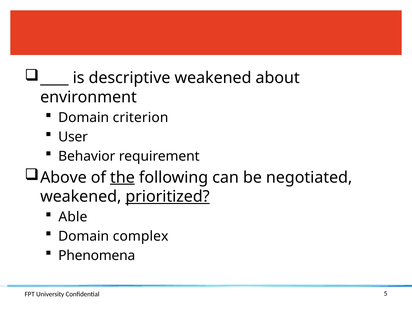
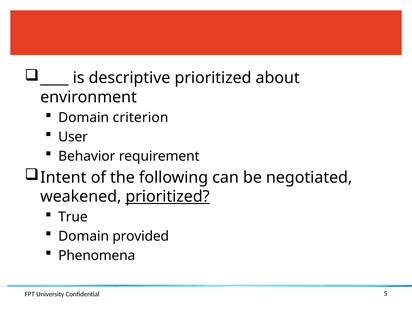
descriptive weakened: weakened -> prioritized (213, 78)
Above: Above -> Intent (63, 177)
the underline: present -> none (122, 177)
Able: Able -> True (73, 217)
complex: complex -> provided (141, 236)
